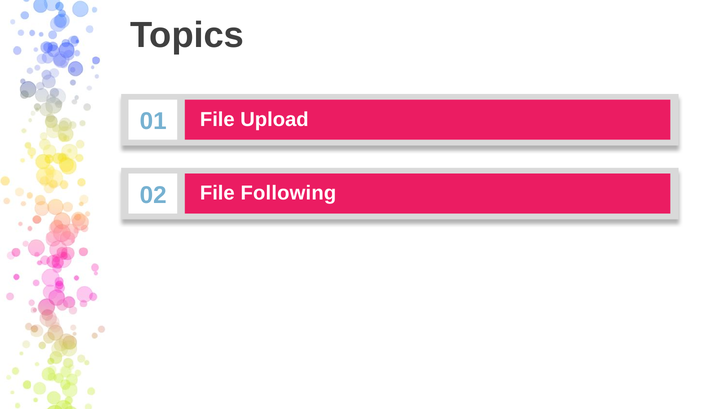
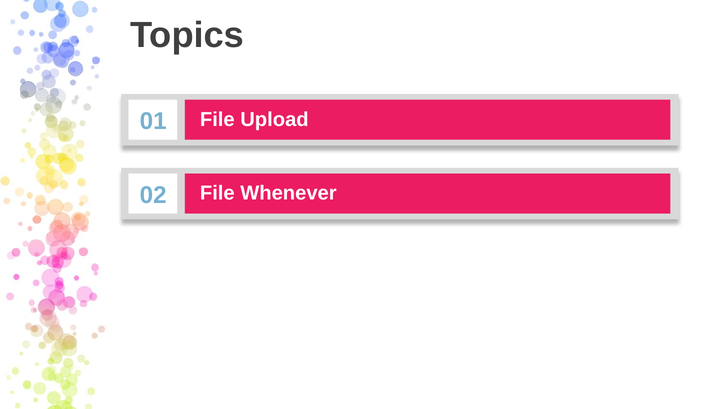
Following: Following -> Whenever (288, 193)
